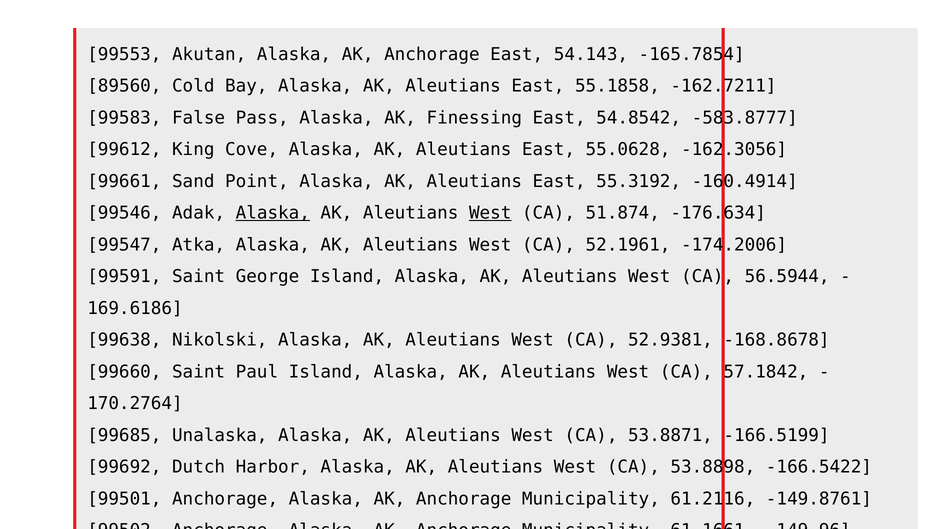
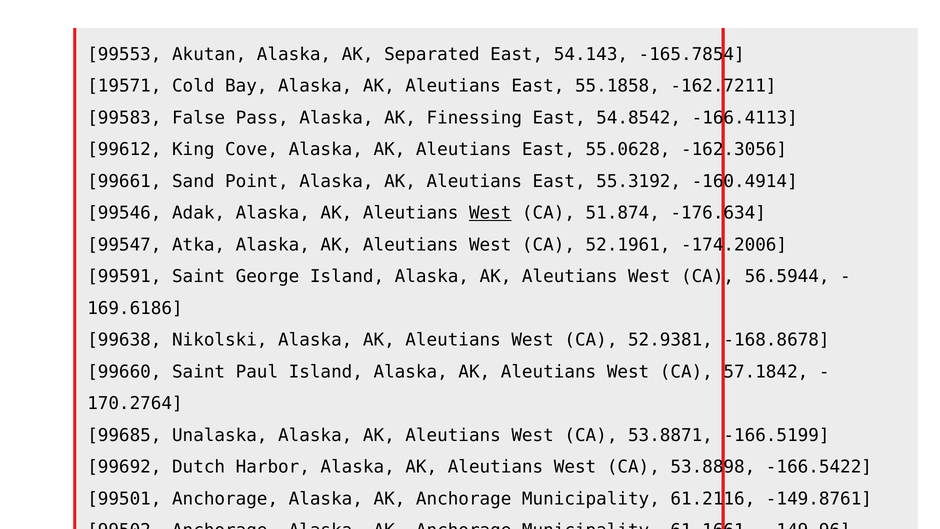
Akutan Alaska AK Anchorage: Anchorage -> Separated (432, 54)
89560: 89560 -> 19571 (124, 86)
-583.8777: -583.8777 -> -166.4113 (745, 118)
Alaska underline: present -> none (273, 213)
